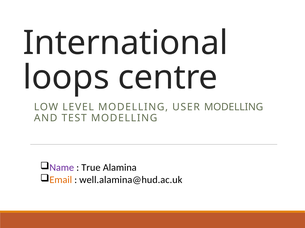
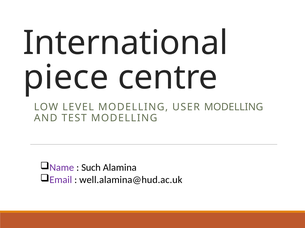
loops: loops -> piece (66, 78)
True: True -> Such (91, 168)
Email colour: orange -> purple (61, 180)
